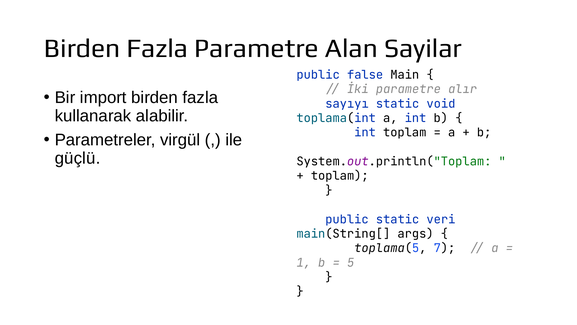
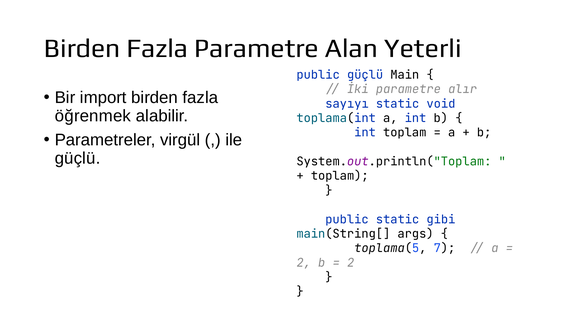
Sayilar: Sayilar -> Yeterli (423, 48)
public false: false -> güçlü (365, 75)
kullanarak: kullanarak -> öğrenmek (93, 116)
veri: veri -> gibi (441, 219)
1: 1 -> 2 (304, 262)
5: 5 -> 2 (351, 262)
